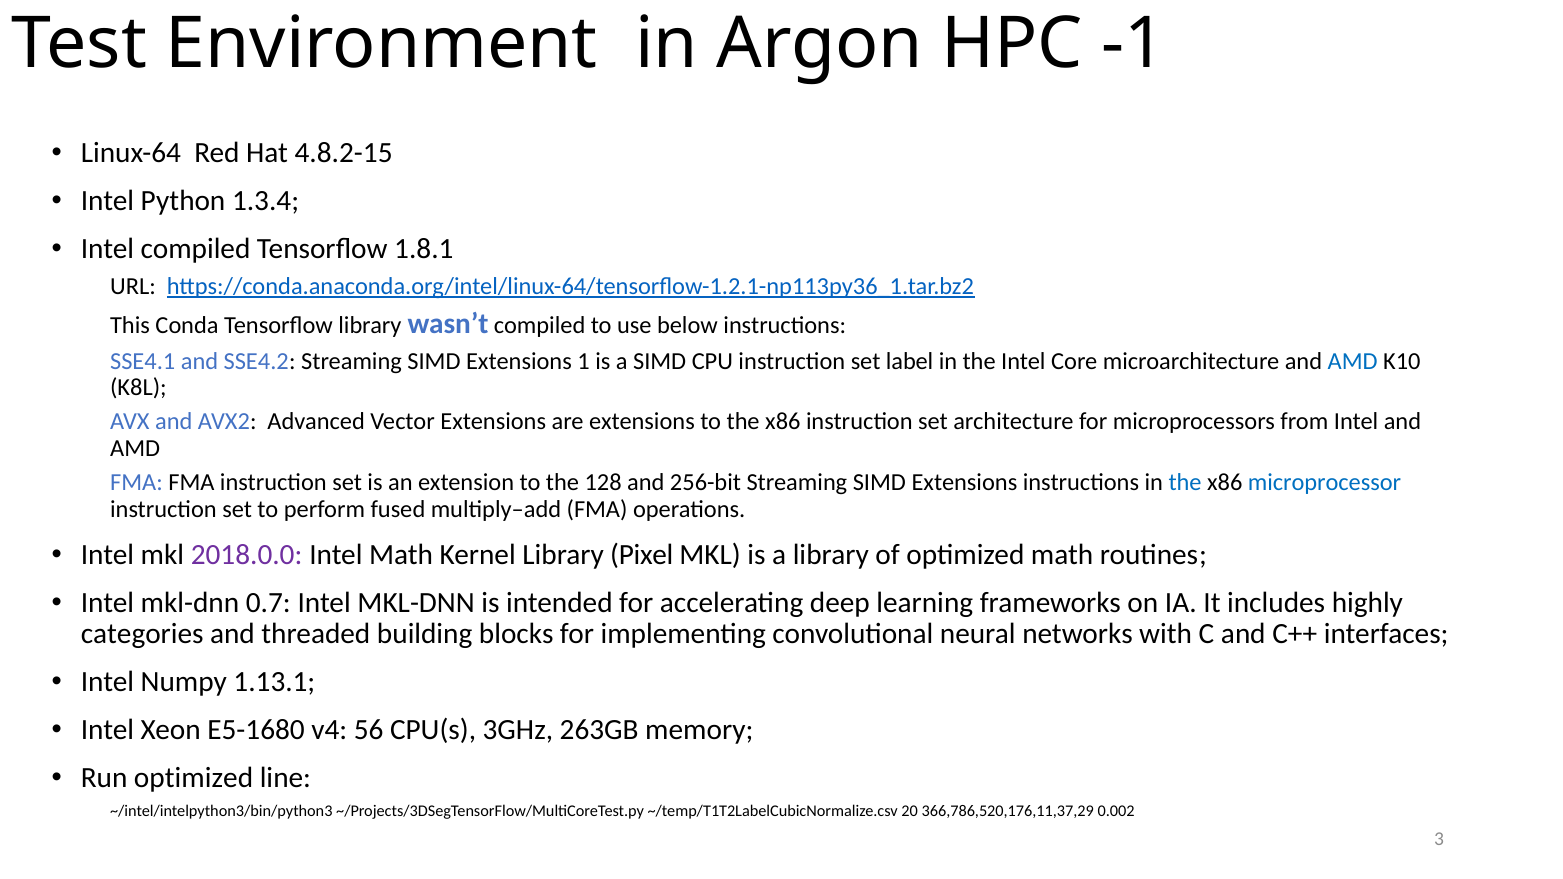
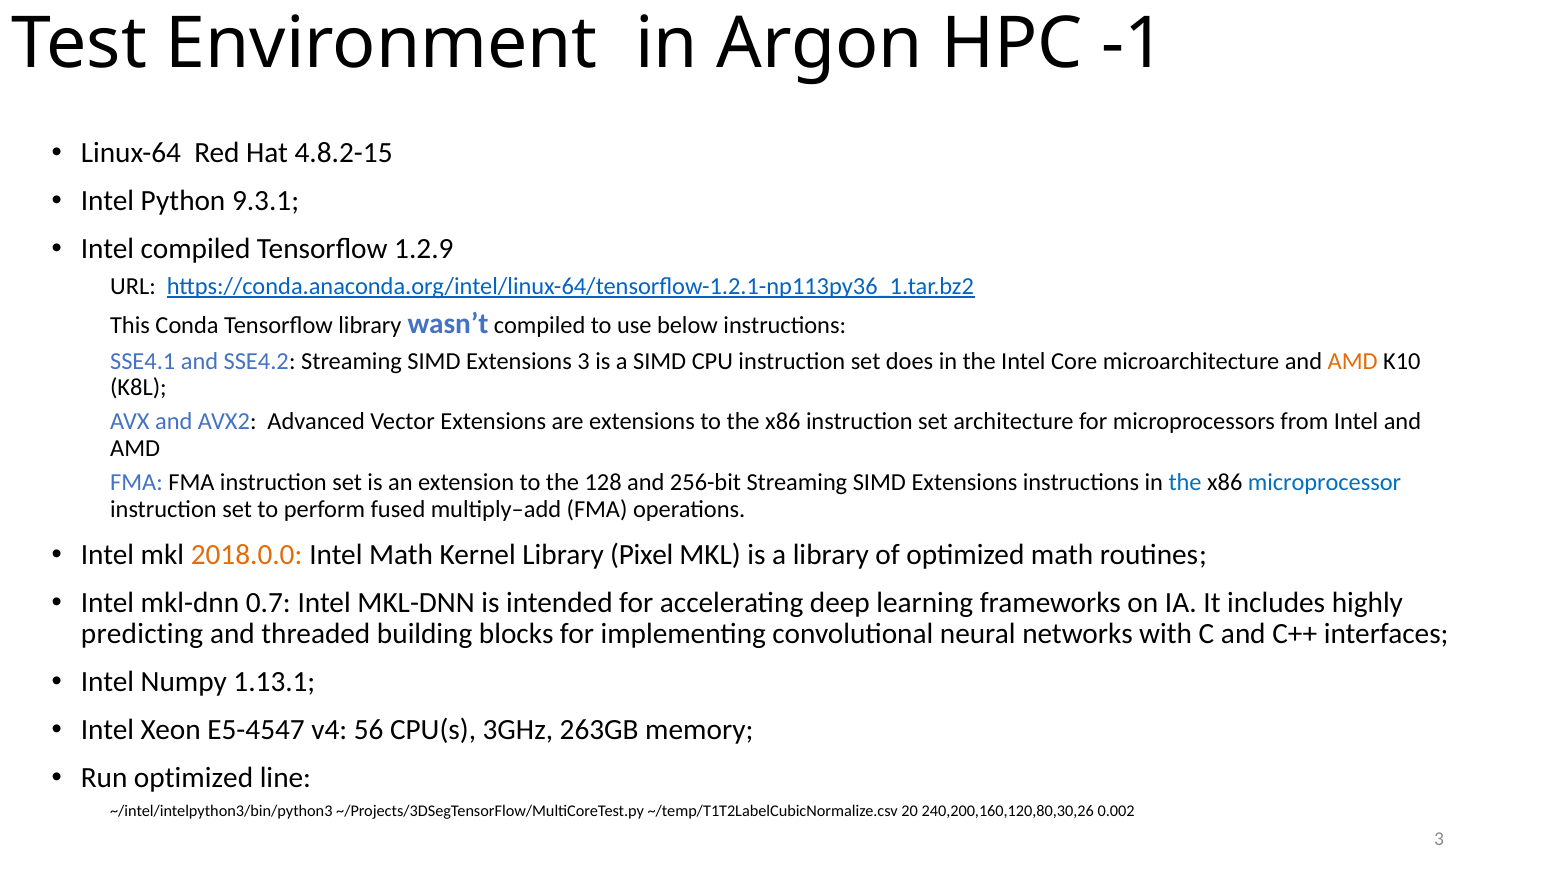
1.3.4: 1.3.4 -> 9.3.1 (266, 201)
1.8.1: 1.8.1 -> 1.2.9 (424, 249)
Extensions 1: 1 -> 3 (584, 361)
label: label -> does (910, 361)
AMD colour: blue -> orange (1353, 361)
2018.0.0 colour: purple -> orange (247, 555)
categories: categories -> predicting (142, 634)
E5-1680: E5-1680 -> E5-4547 (256, 730)
366,786,520,176,11,37,29: 366,786,520,176,11,37,29 -> 240,200,160,120,80,30,26 (1008, 811)
